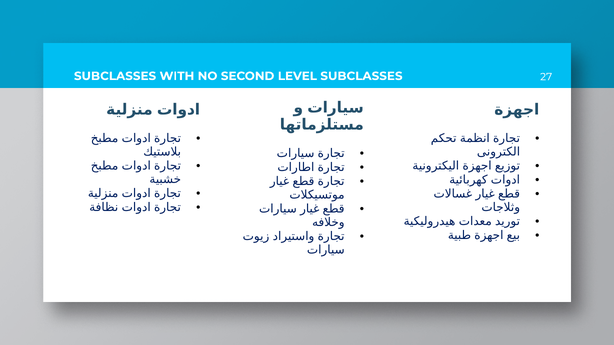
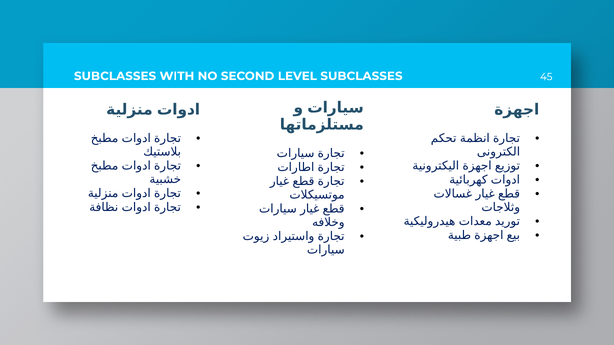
27: 27 -> 45 (546, 77)
